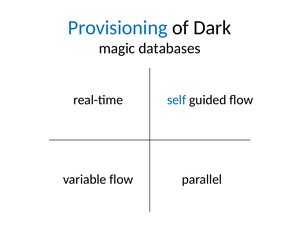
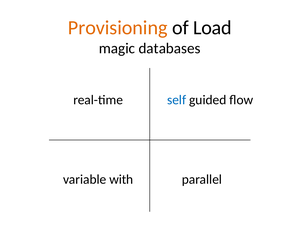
Provisioning colour: blue -> orange (118, 28)
Dark: Dark -> Load (212, 28)
variable flow: flow -> with (121, 179)
